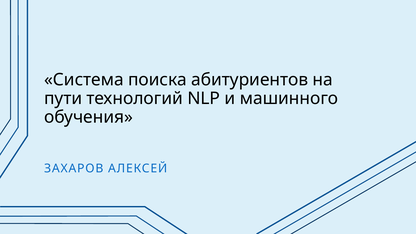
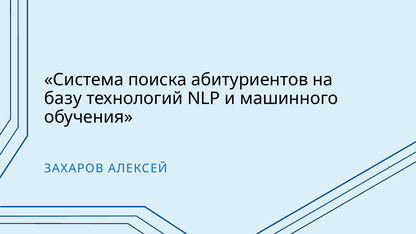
пути: пути -> базу (63, 98)
